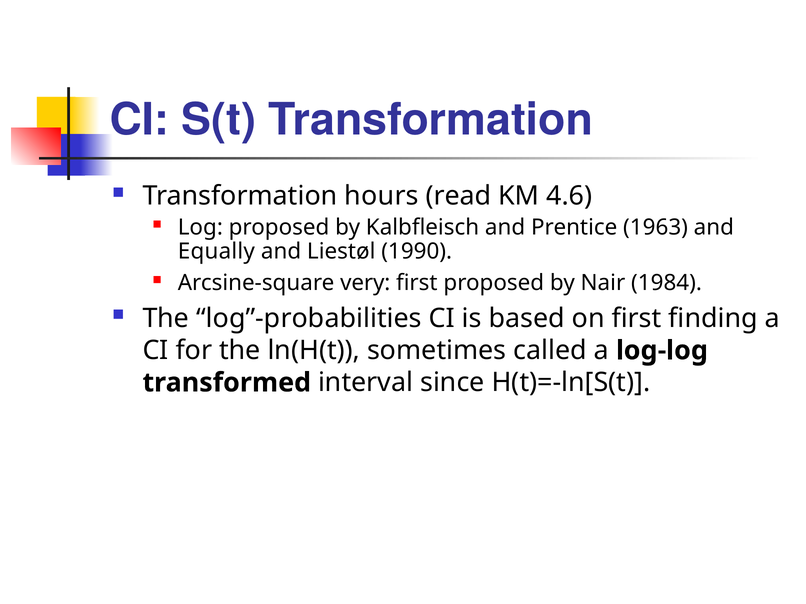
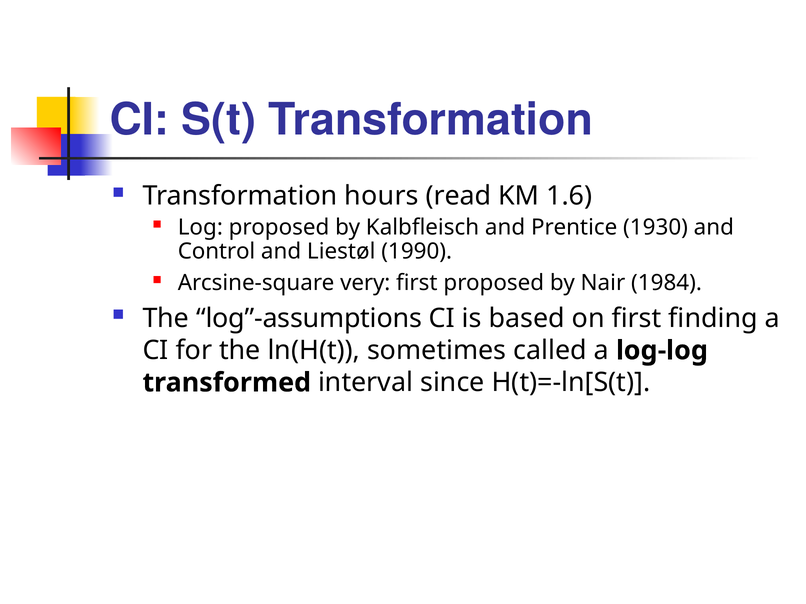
4.6: 4.6 -> 1.6 (569, 196)
1963: 1963 -> 1930 (656, 227)
Equally: Equally -> Control (217, 252)
log”-probabilities: log”-probabilities -> log”-assumptions (309, 318)
